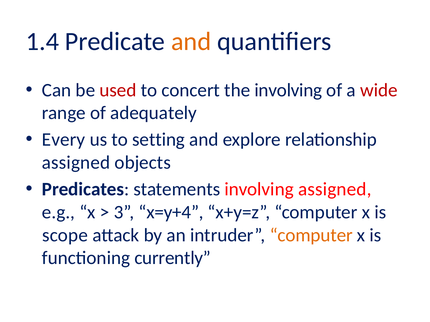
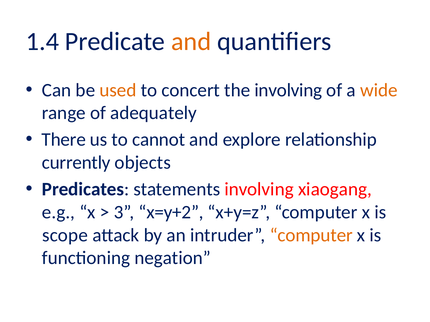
used colour: red -> orange (118, 90)
wide colour: red -> orange (379, 90)
Every: Every -> There (64, 140)
setting: setting -> cannot (159, 140)
assigned: assigned -> currently (76, 163)
involving assigned: assigned -> xiaogang (335, 190)
x=y+4: x=y+4 -> x=y+2 (171, 213)
currently: currently -> negation (173, 258)
